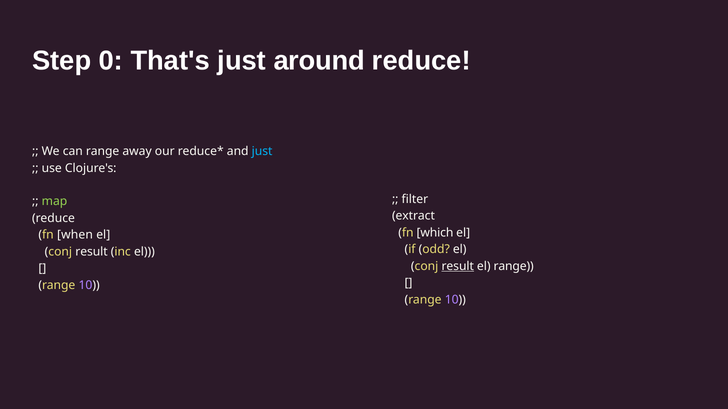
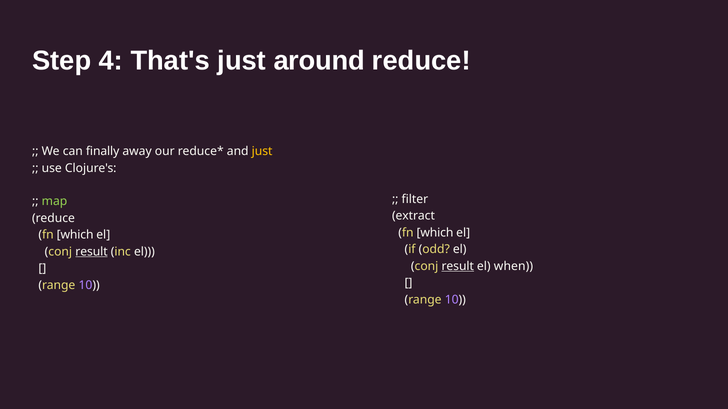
0: 0 -> 4 (111, 61)
can range: range -> finally (103, 151)
just colour: light blue -> yellow (262, 151)
when: when -> which (75, 235)
result underline: none -> present (91, 252)
el range: range -> when (513, 266)
